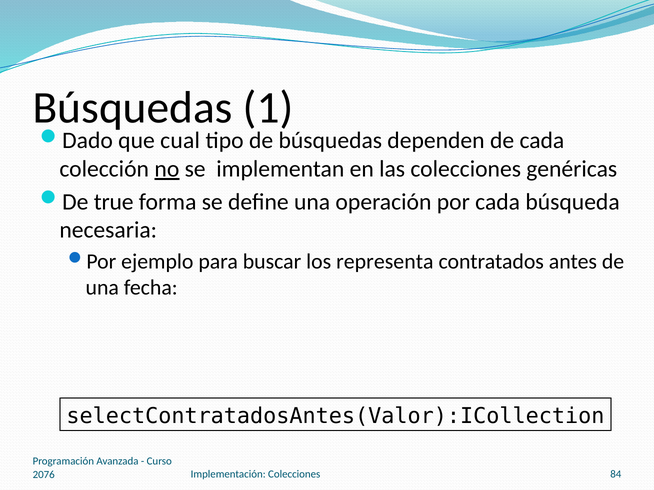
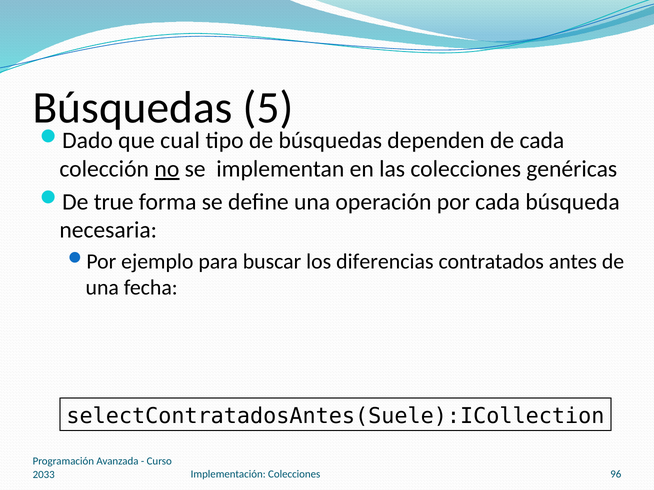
1: 1 -> 5 (268, 108)
representa: representa -> diferencias (385, 262)
selectContratadosAntes(Valor):ICollection: selectContratadosAntes(Valor):ICollection -> selectContratadosAntes(Suele):ICollection (335, 416)
84: 84 -> 96 (616, 475)
2076: 2076 -> 2033 (44, 475)
